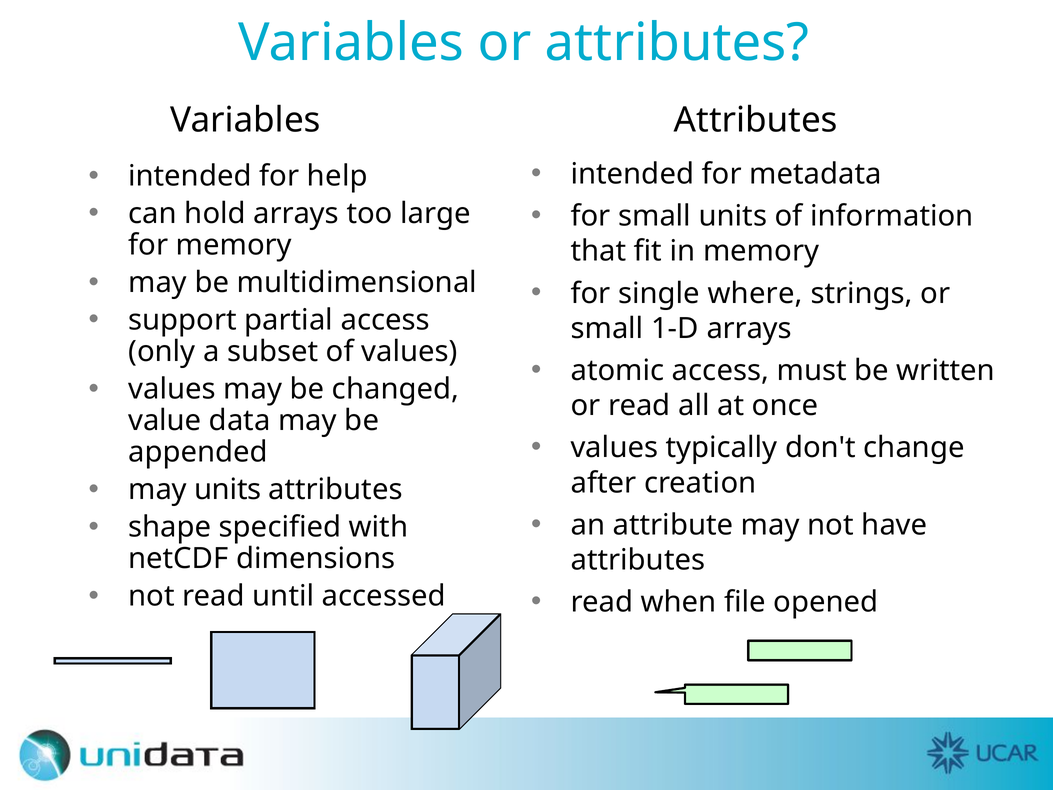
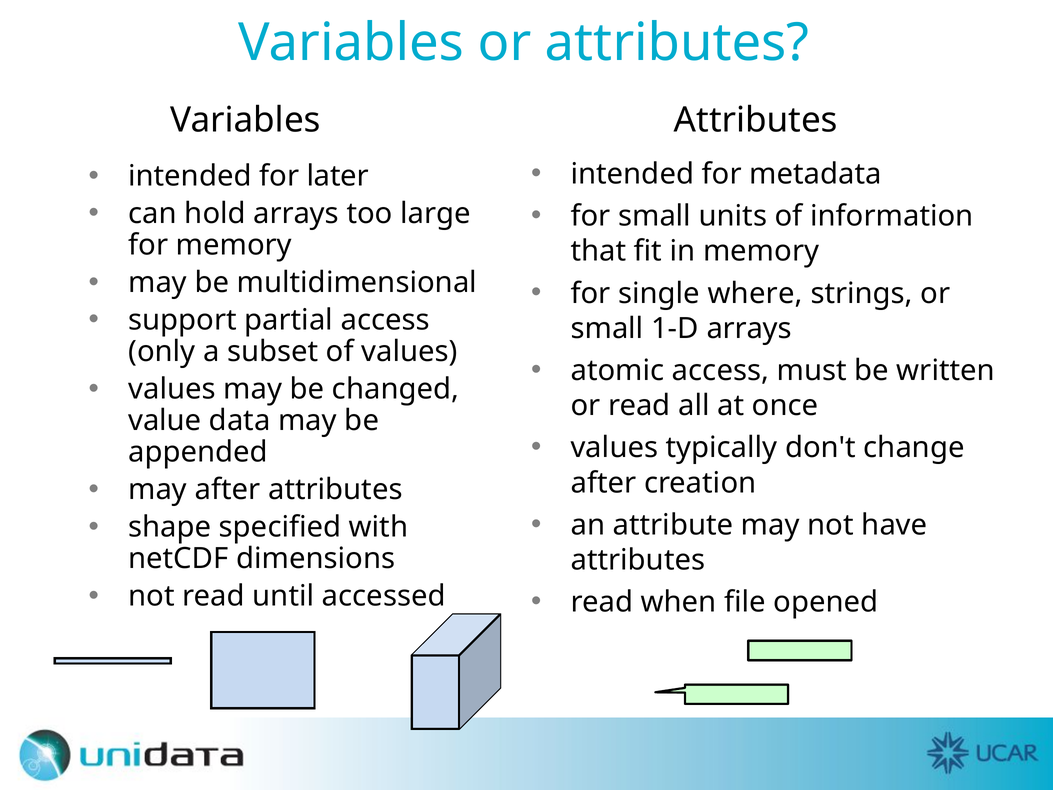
help: help -> later (338, 176)
may units: units -> after (228, 490)
